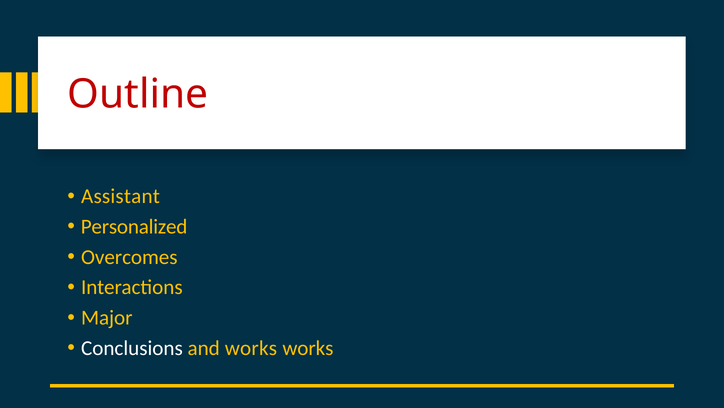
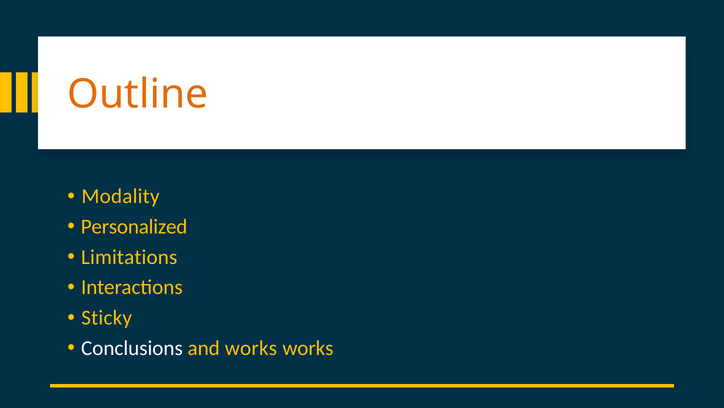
Outline colour: red -> orange (138, 94)
Assistant: Assistant -> Modality (120, 196)
Overcomes: Overcomes -> Limitations (129, 257)
Major: Major -> Sticky (107, 317)
